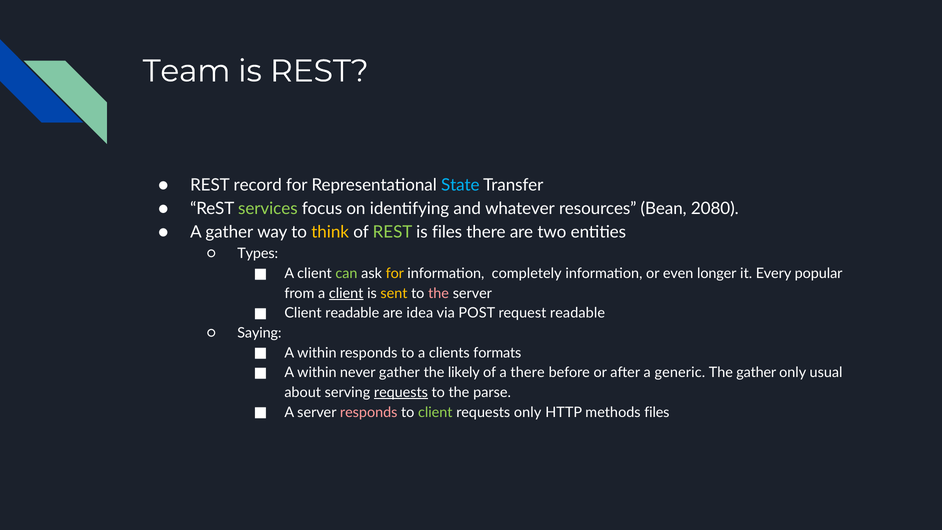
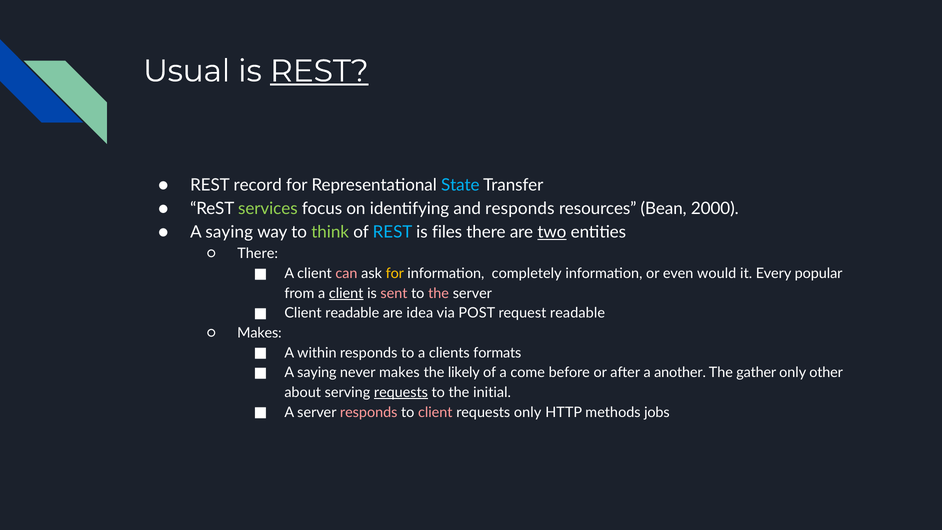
Team: Team -> Usual (187, 71)
REST underline: none -> present (319, 71)
and whatever: whatever -> responds (520, 209)
2080: 2080 -> 2000 (715, 209)
gather: gather -> saying (229, 232)
think colour: yellow -> light green (330, 232)
REST colour: light green -> light blue (393, 232)
two underline: none -> present (552, 232)
Types: Types -> There (258, 254)
can colour: light green -> pink (346, 273)
longer: longer -> would (717, 273)
sent colour: yellow -> pink (394, 293)
Saying: Saying -> Makes (259, 333)
within: within -> saying (317, 373)
never gather: gather -> makes (399, 373)
a there: there -> come (528, 373)
generic: generic -> another (680, 373)
usual: usual -> other (826, 373)
parse: parse -> initial (492, 392)
client colour: light green -> pink (435, 412)
methods files: files -> jobs (657, 412)
